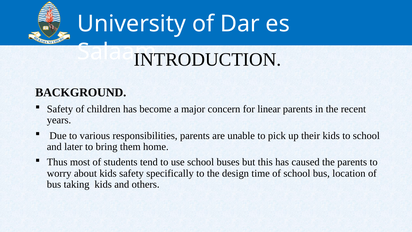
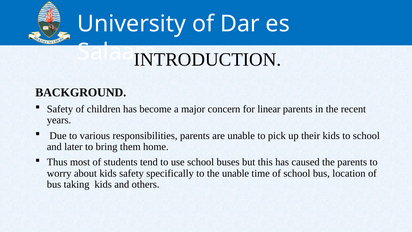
the design: design -> unable (236, 173)
